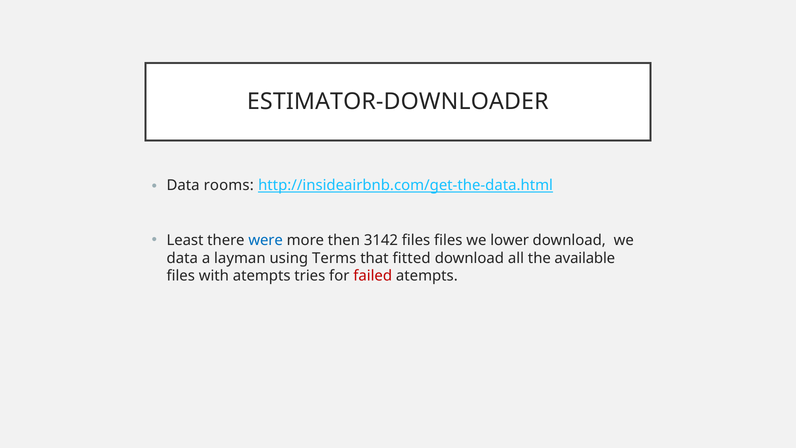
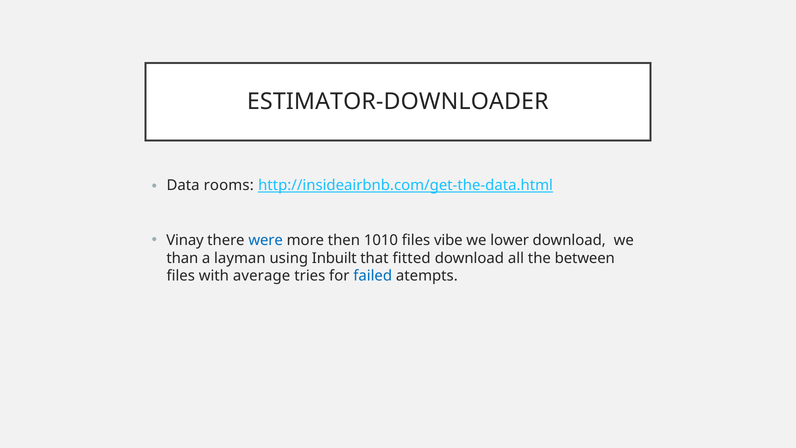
Least: Least -> Vinay (185, 240)
3142: 3142 -> 1010 (381, 240)
files files: files -> vibe (448, 240)
data: data -> than (182, 258)
Terms: Terms -> Inbuilt (334, 258)
available: available -> between (585, 258)
with atempts: atempts -> average (262, 276)
failed colour: red -> blue (373, 276)
